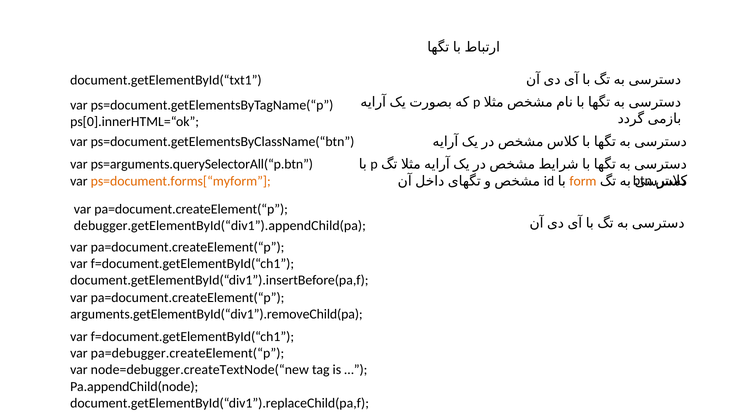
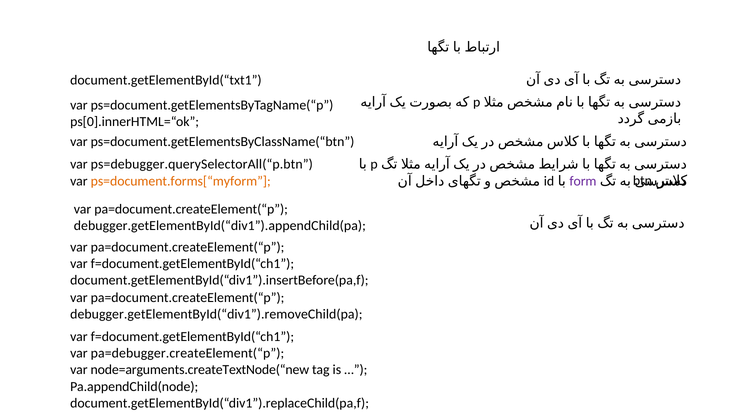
ps=arguments.querySelectorAll(“p.btn: ps=arguments.querySelectorAll(“p.btn -> ps=debugger.querySelectorAll(“p.btn (202, 164)
form colour: orange -> purple (583, 181)
arguments.getElementById(“div1”).removeChild(pa: arguments.getElementById(“div1”).removeChild(pa -> debugger.getElementById(“div1”).removeChild(pa (216, 314)
node=debugger.createTextNode(“new: node=debugger.createTextNode(“new -> node=arguments.createTextNode(“new (200, 370)
